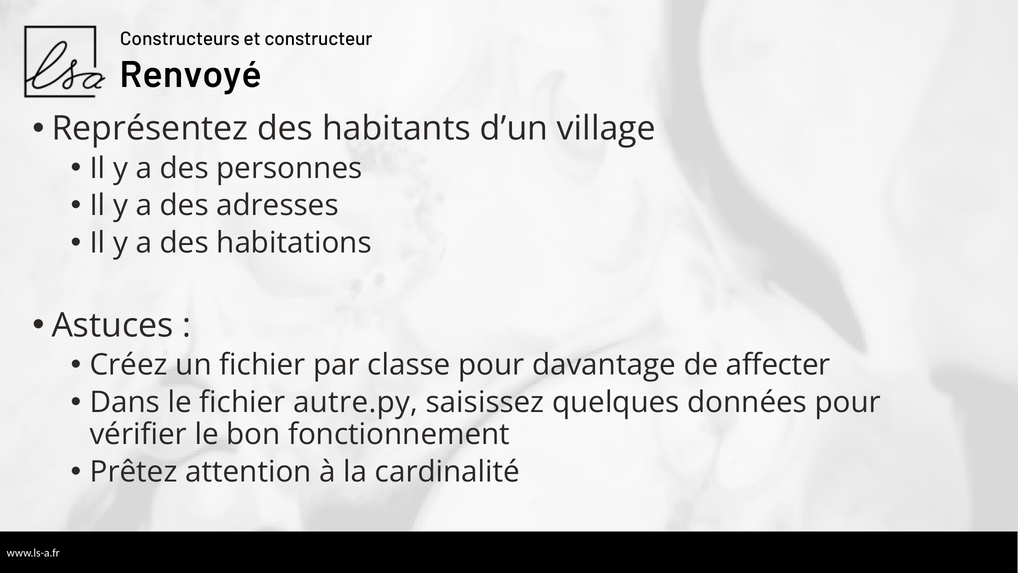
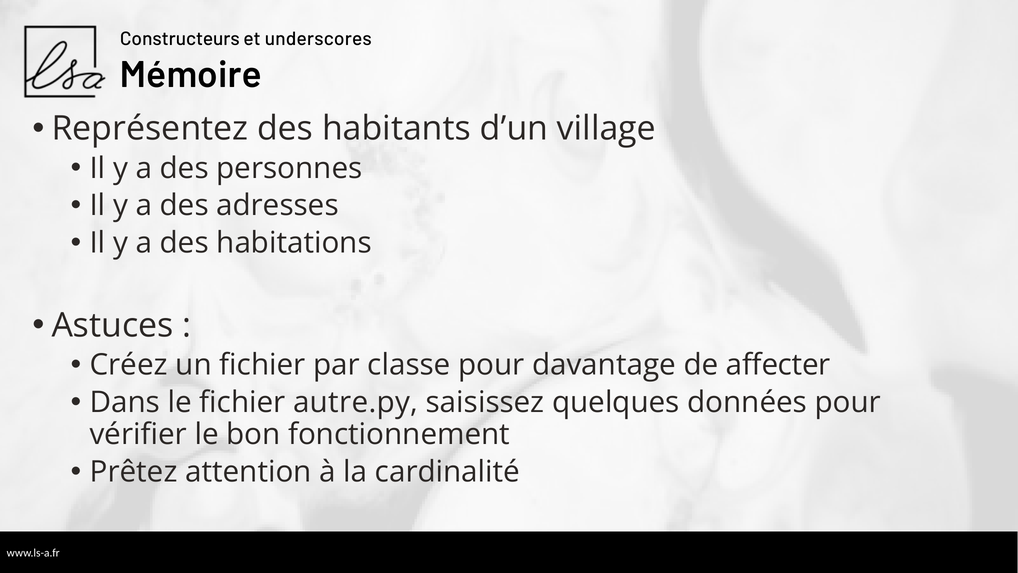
constructeur: constructeur -> underscores (318, 39)
Renvoyé: Renvoyé -> Mémoire (191, 75)
